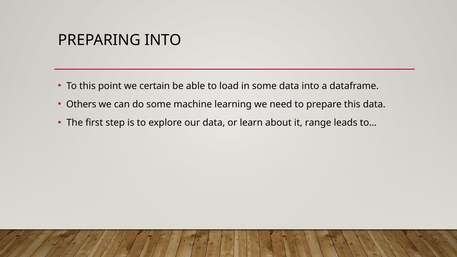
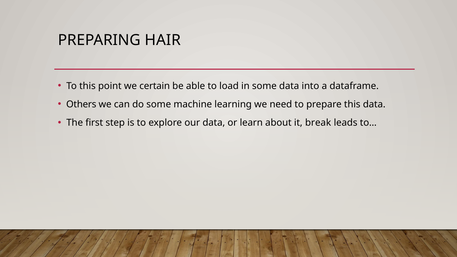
PREPARING INTO: INTO -> HAIR (163, 40)
range: range -> break (318, 123)
